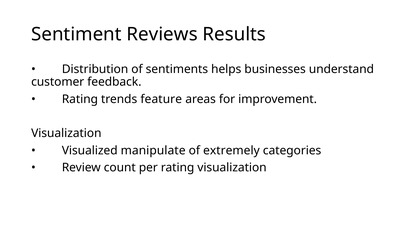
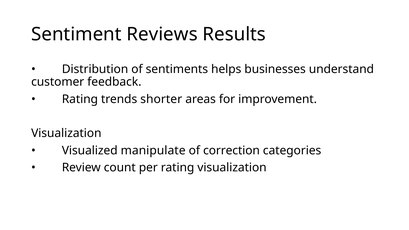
feature: feature -> shorter (161, 99)
extremely: extremely -> correction (231, 150)
